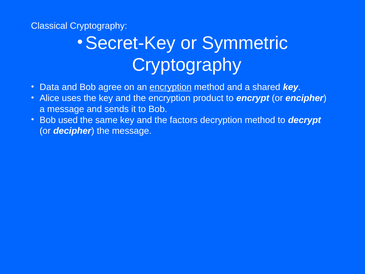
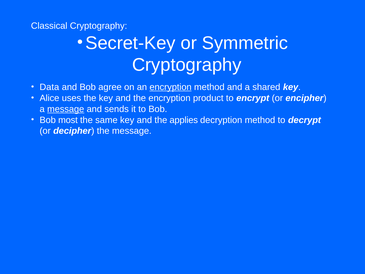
message underline: none -> present (66, 109)
used: used -> most (68, 120)
factors: factors -> applies (184, 120)
